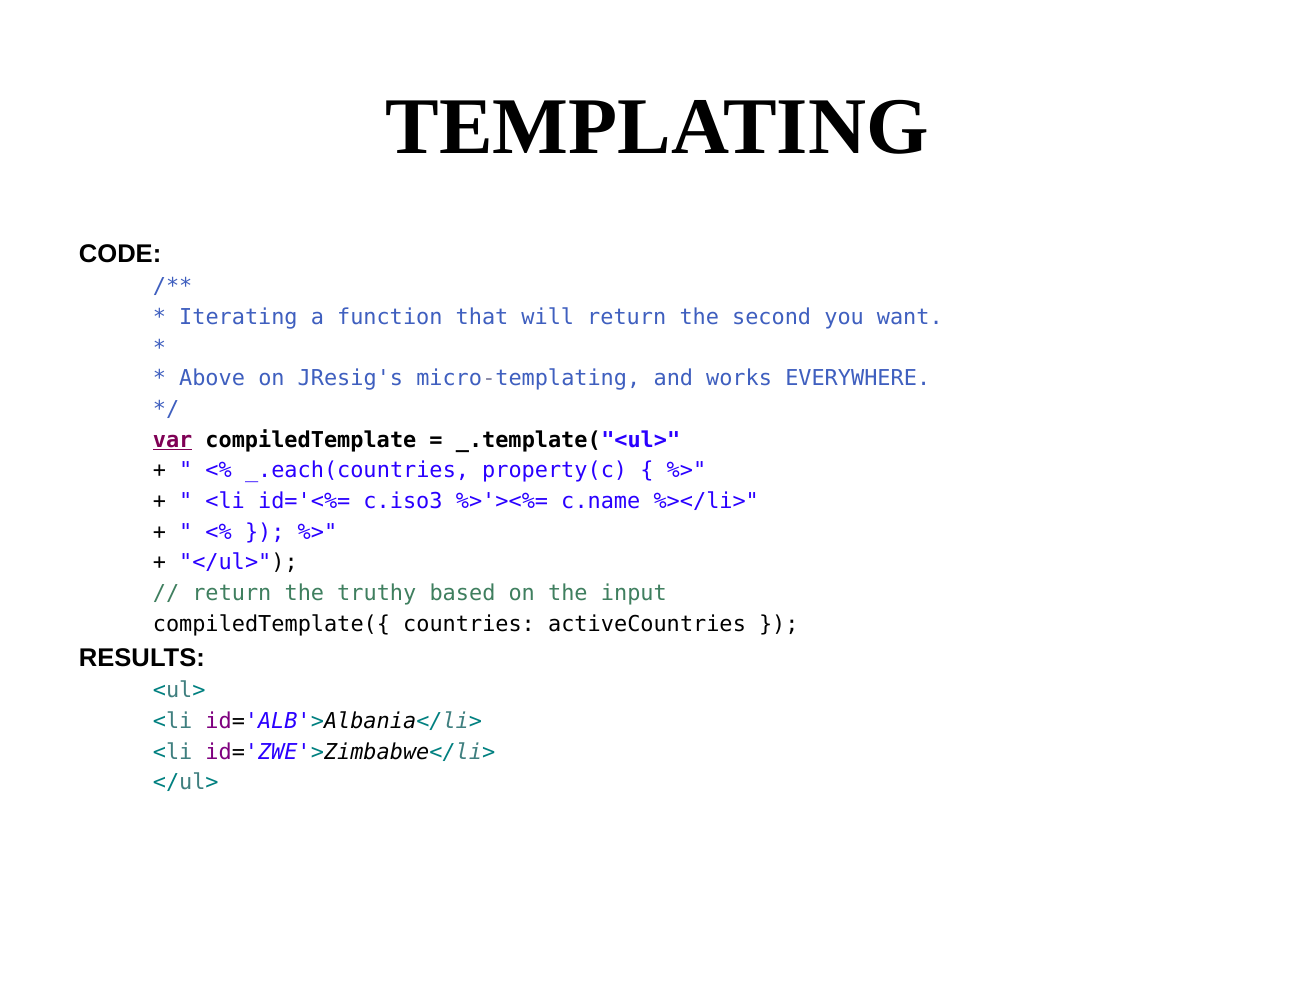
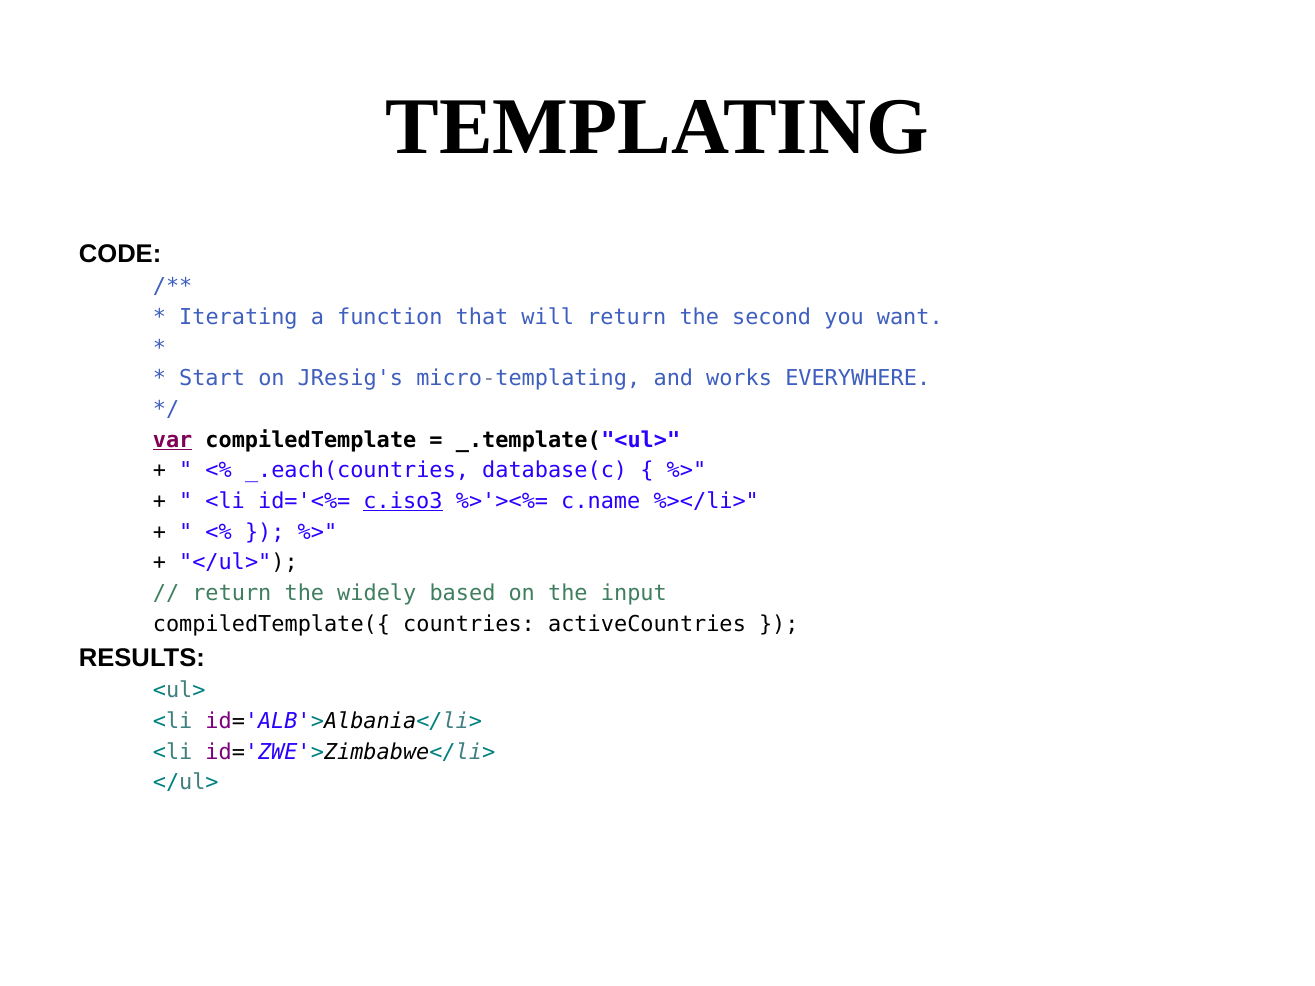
Above: Above -> Start (212, 379)
property(c: property(c -> database(c (555, 471)
c.iso3 underline: none -> present (403, 501)
truthy: truthy -> widely (377, 593)
